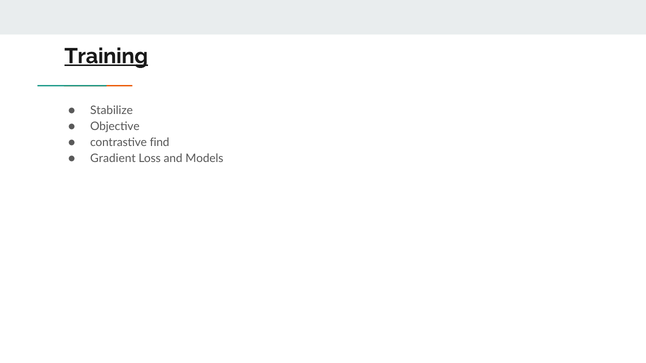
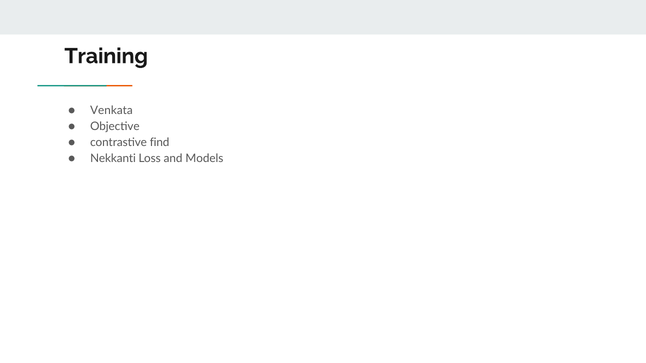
Training underline: present -> none (106, 56)
Stabilize: Stabilize -> Venkata (111, 111)
Gradient: Gradient -> Nekkanti (113, 159)
